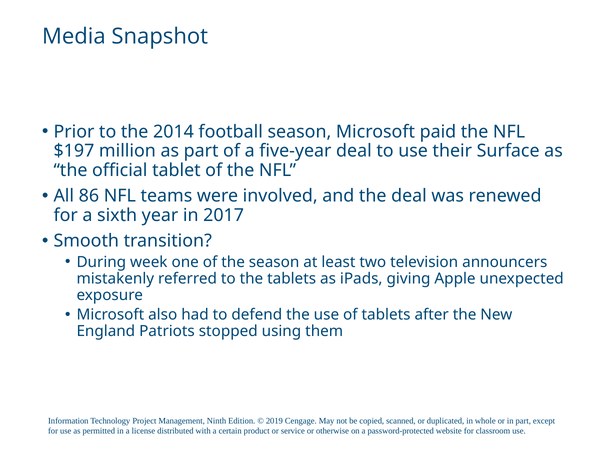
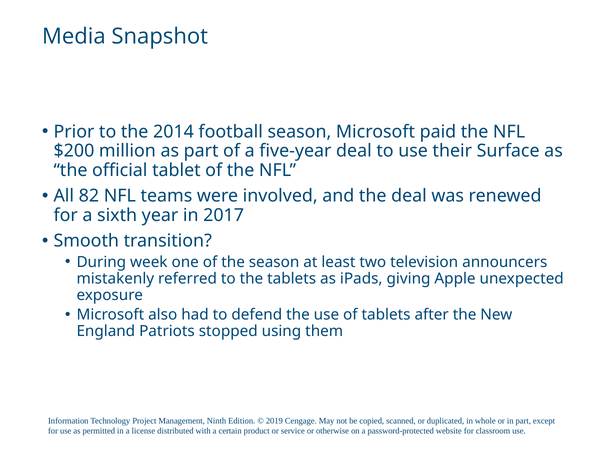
$197: $197 -> $200 (74, 151)
86: 86 -> 82 (89, 196)
